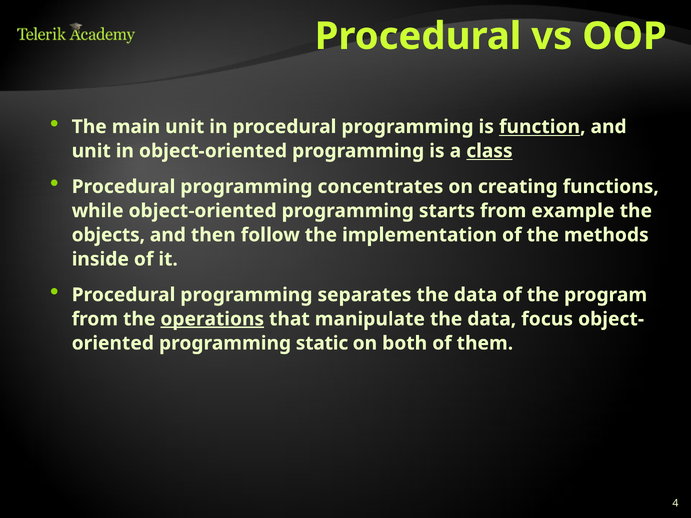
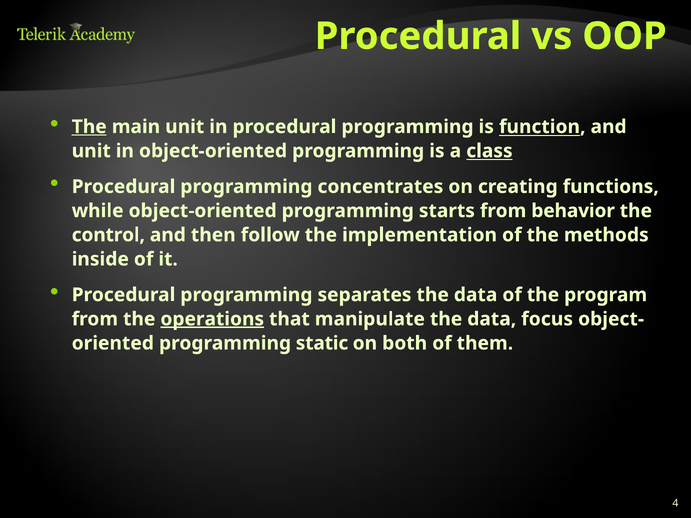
The underline: none -> present (89, 127)
example: example -> behavior (573, 211)
objects: objects -> control (108, 235)
